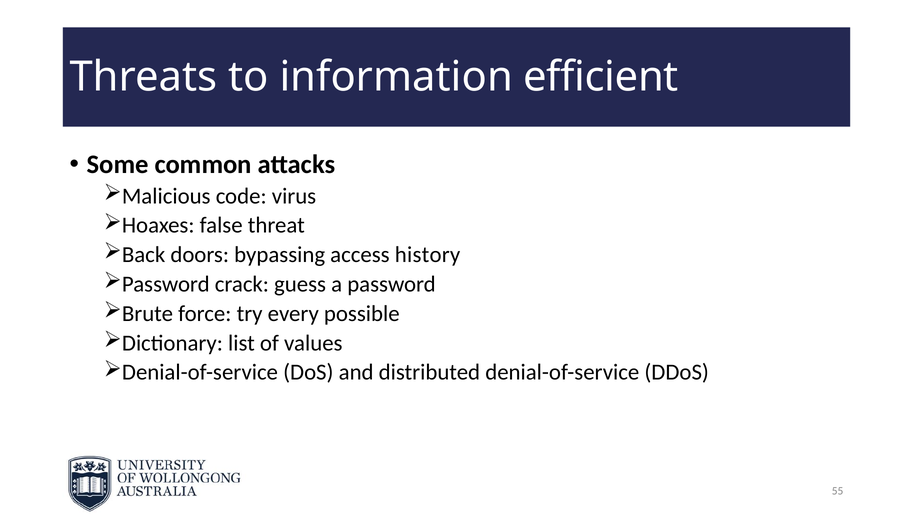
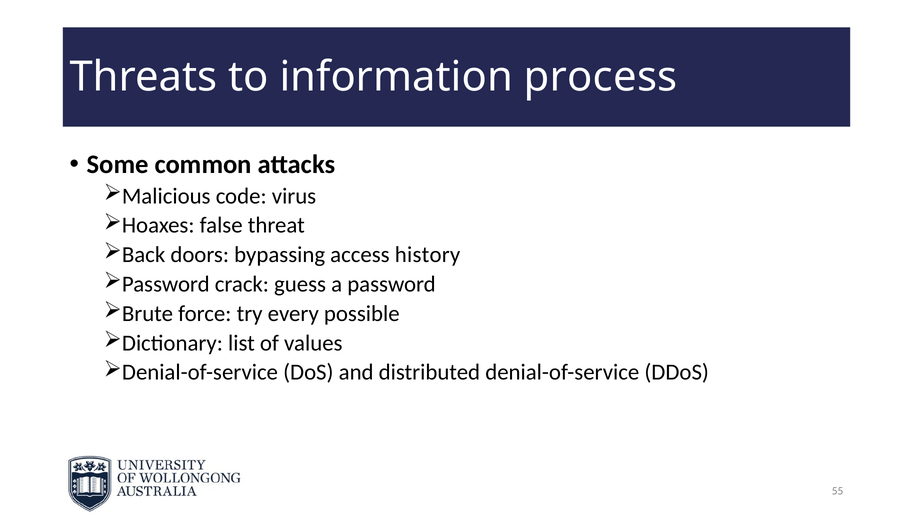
efficient: efficient -> process (601, 77)
